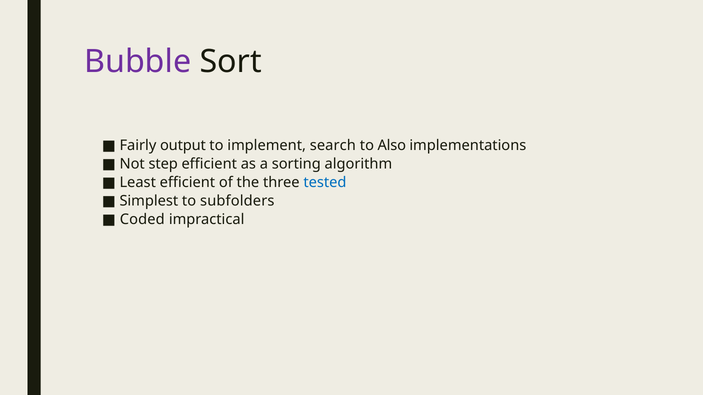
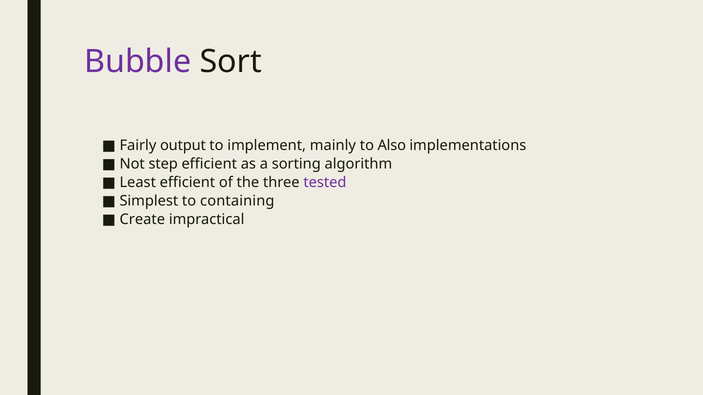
search: search -> mainly (333, 145)
tested colour: blue -> purple (325, 182)
subfolders: subfolders -> containing (237, 201)
Coded: Coded -> Create (142, 219)
